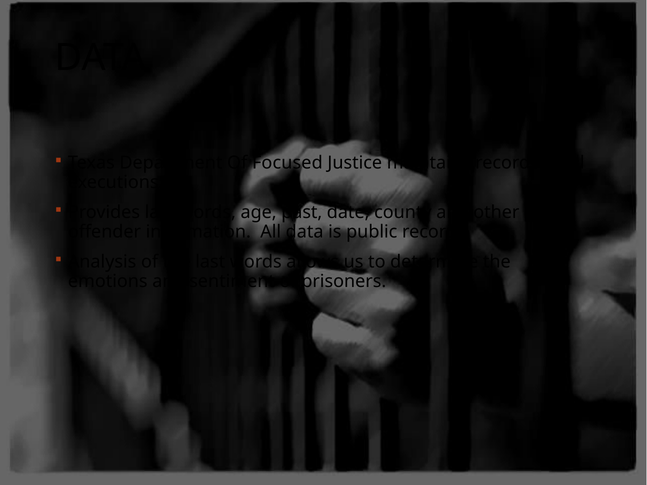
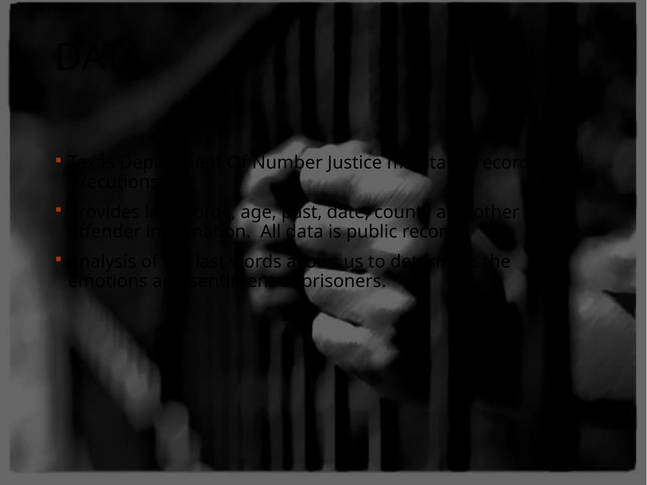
Focused: Focused -> Number (287, 163)
